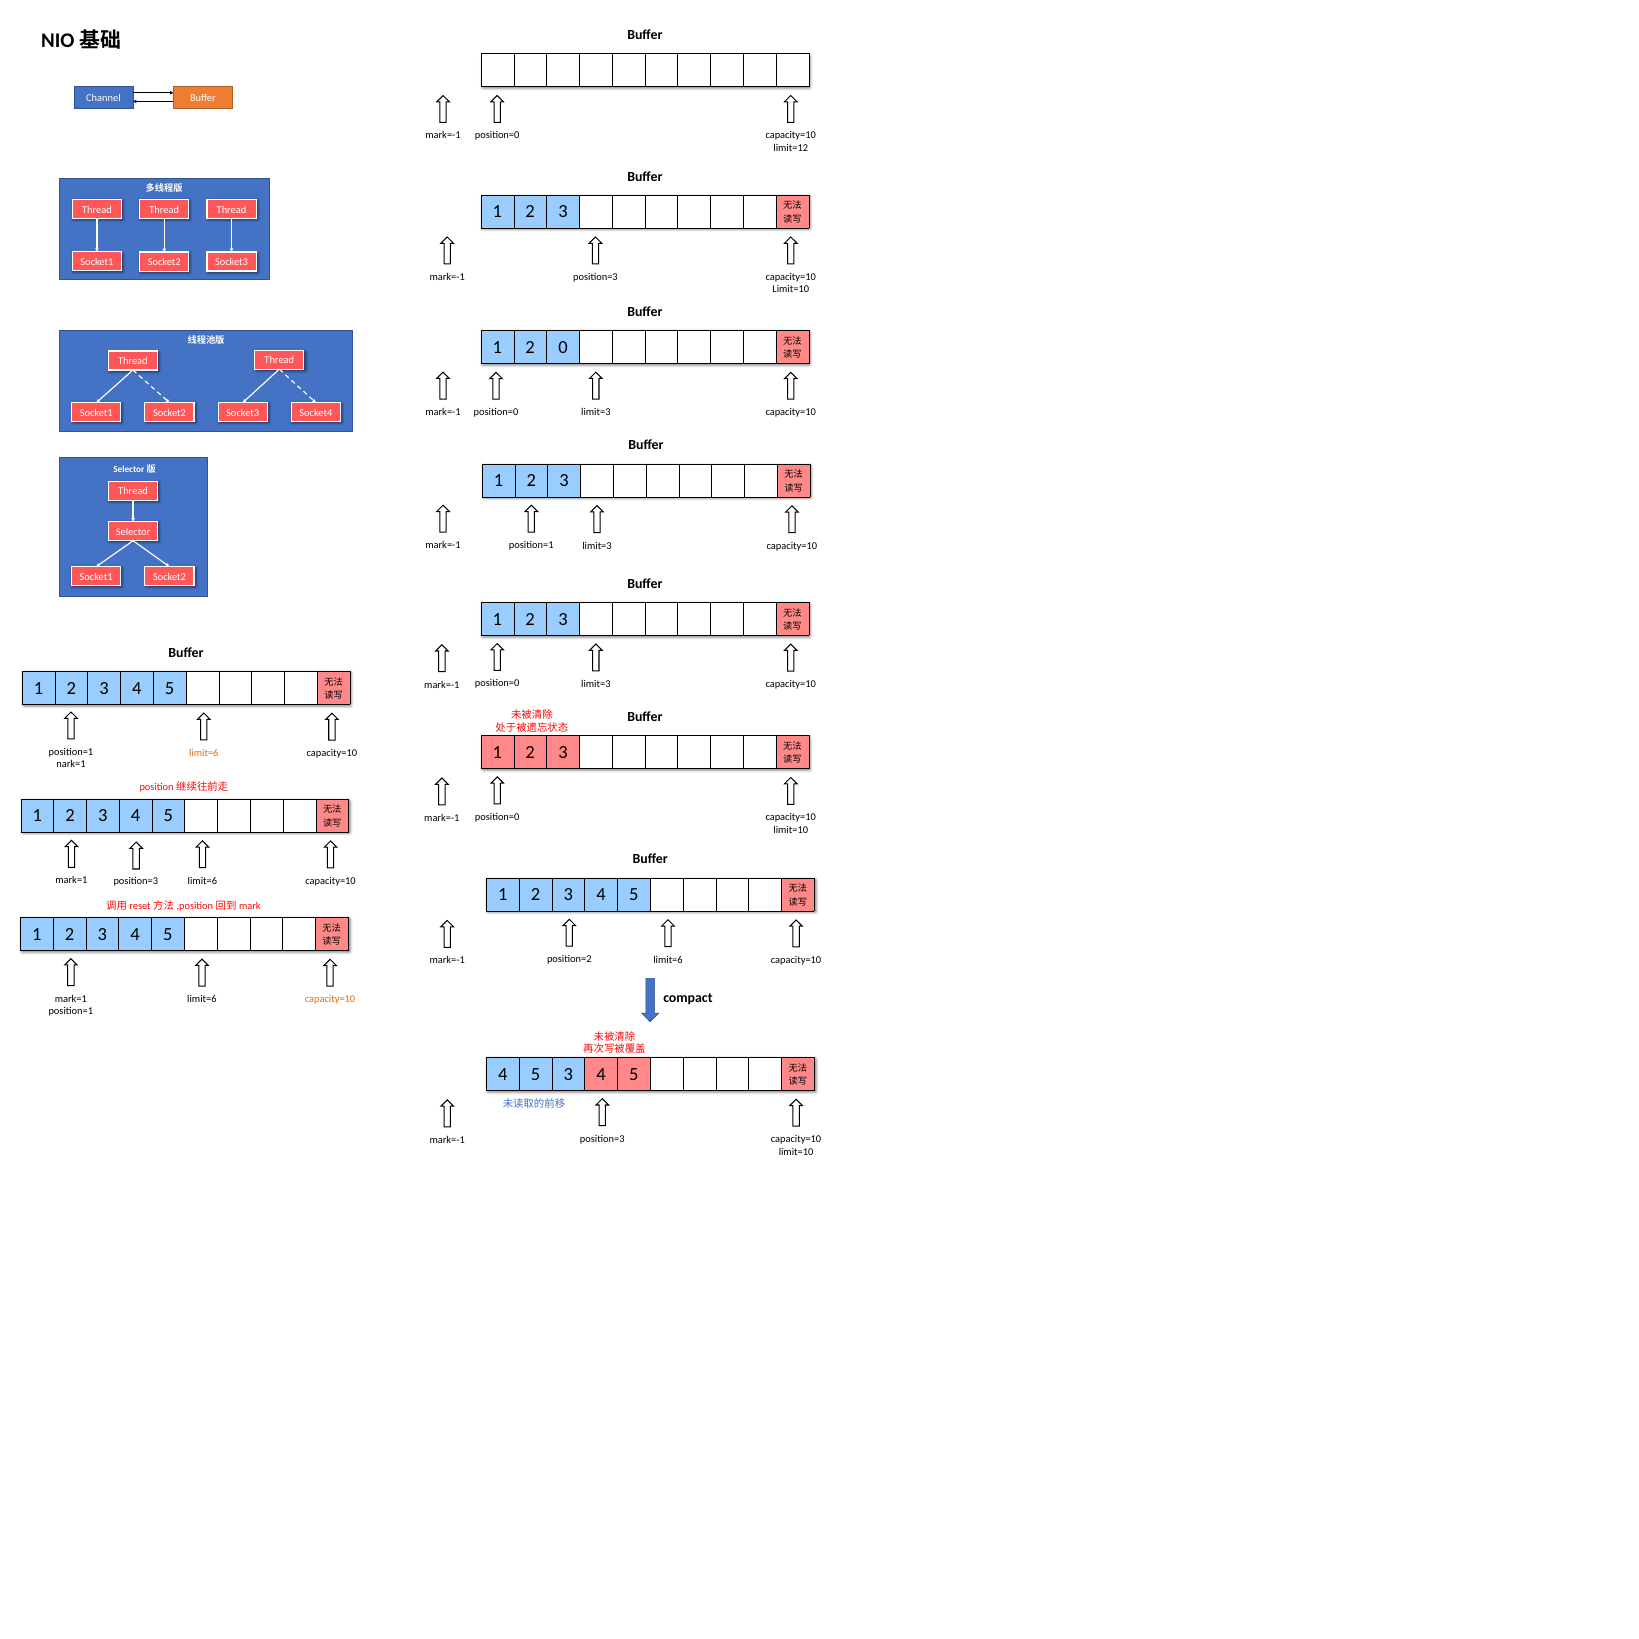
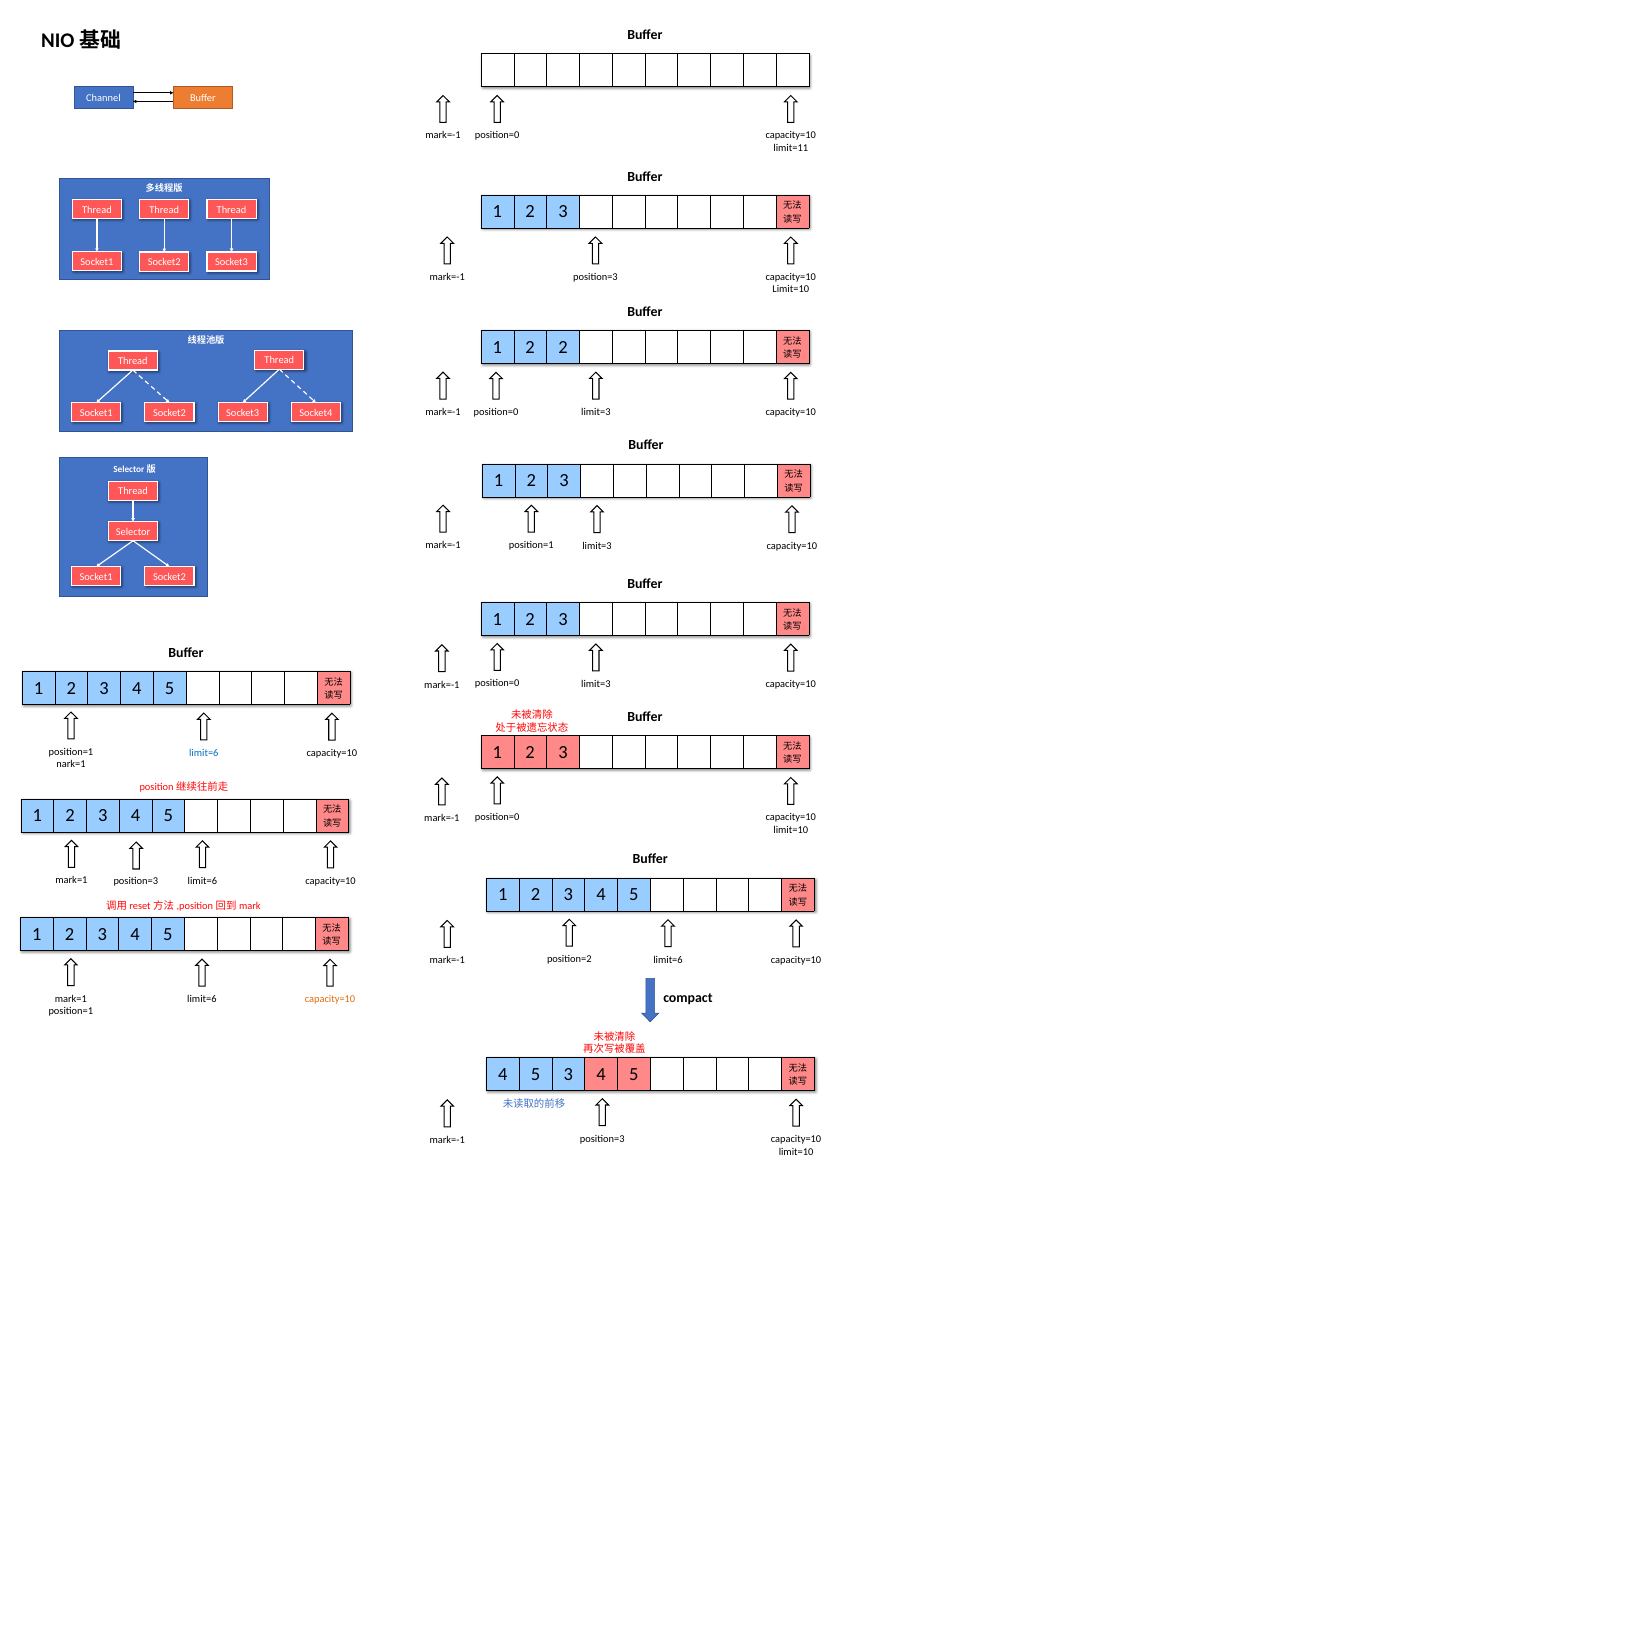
limit=12: limit=12 -> limit=11 (791, 148)
2 0: 0 -> 2 (563, 347)
limit=6 colour: orange -> blue (204, 753)
